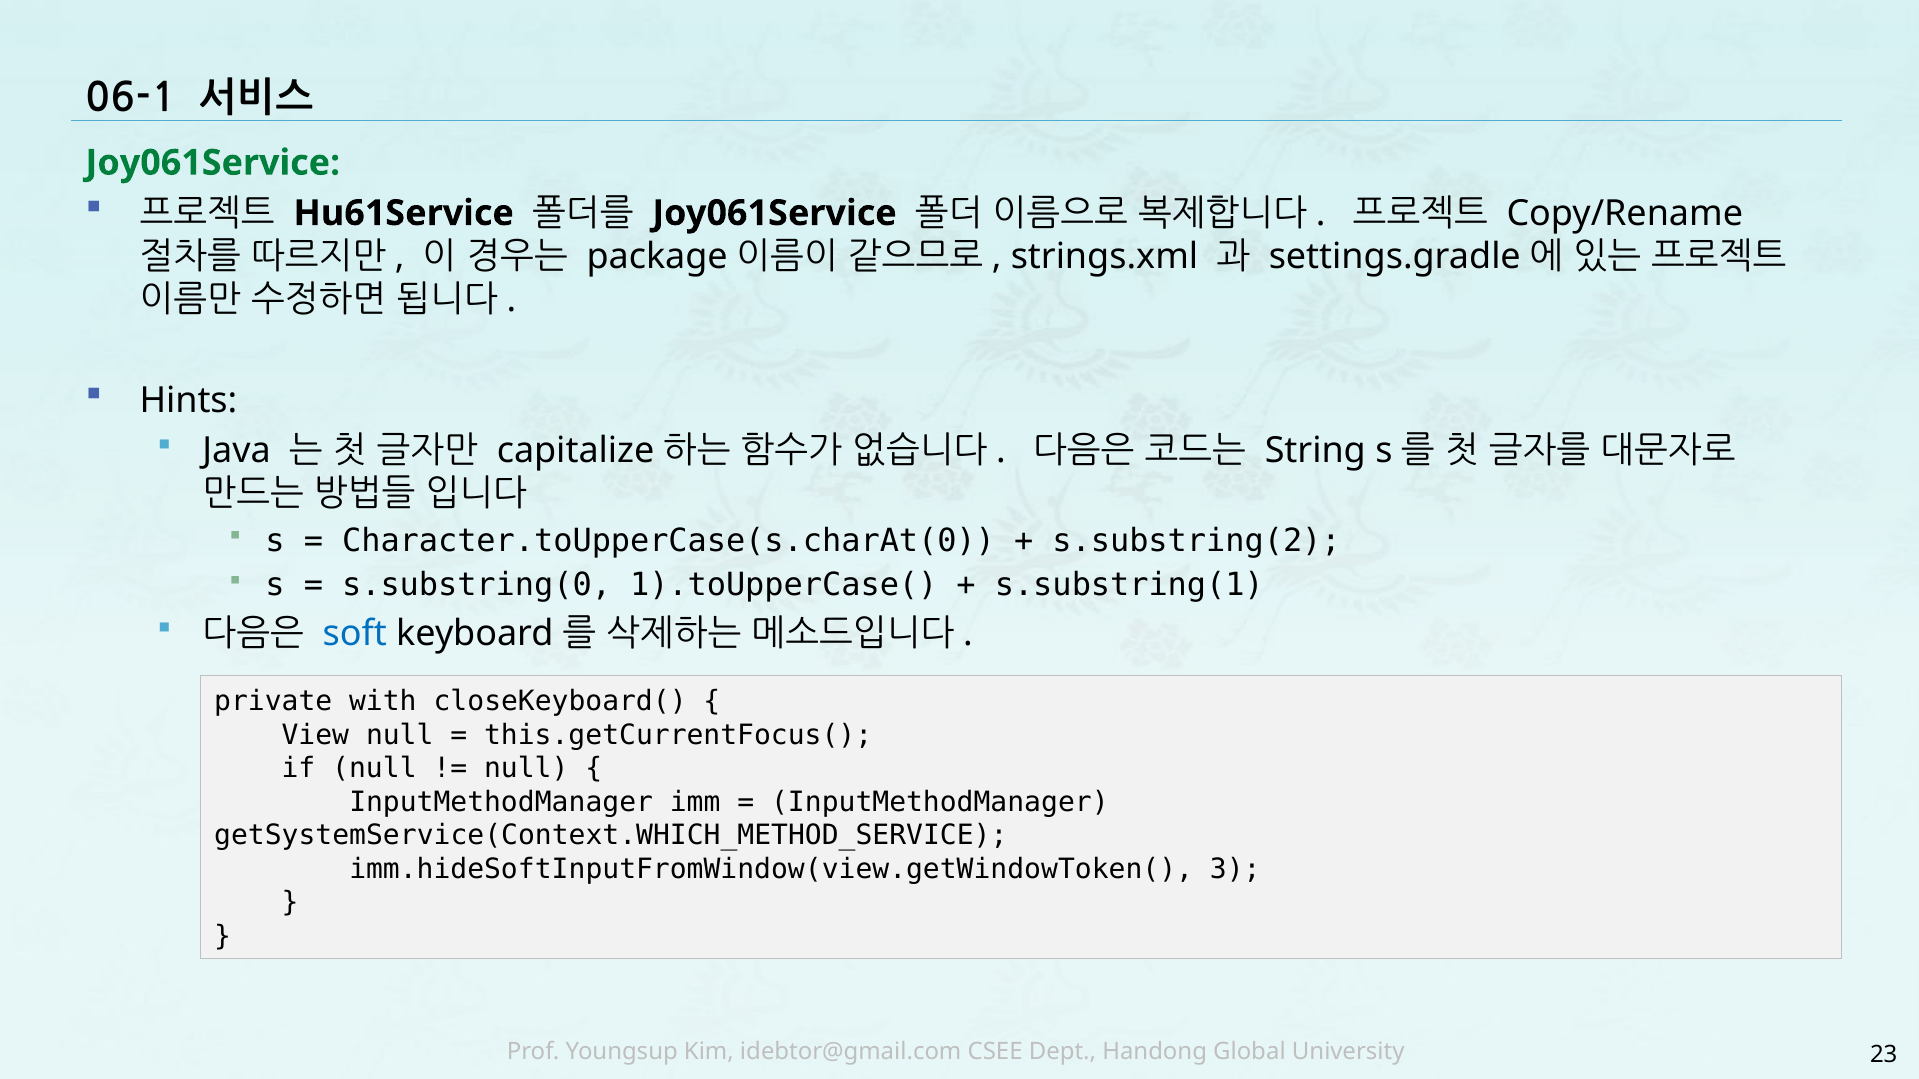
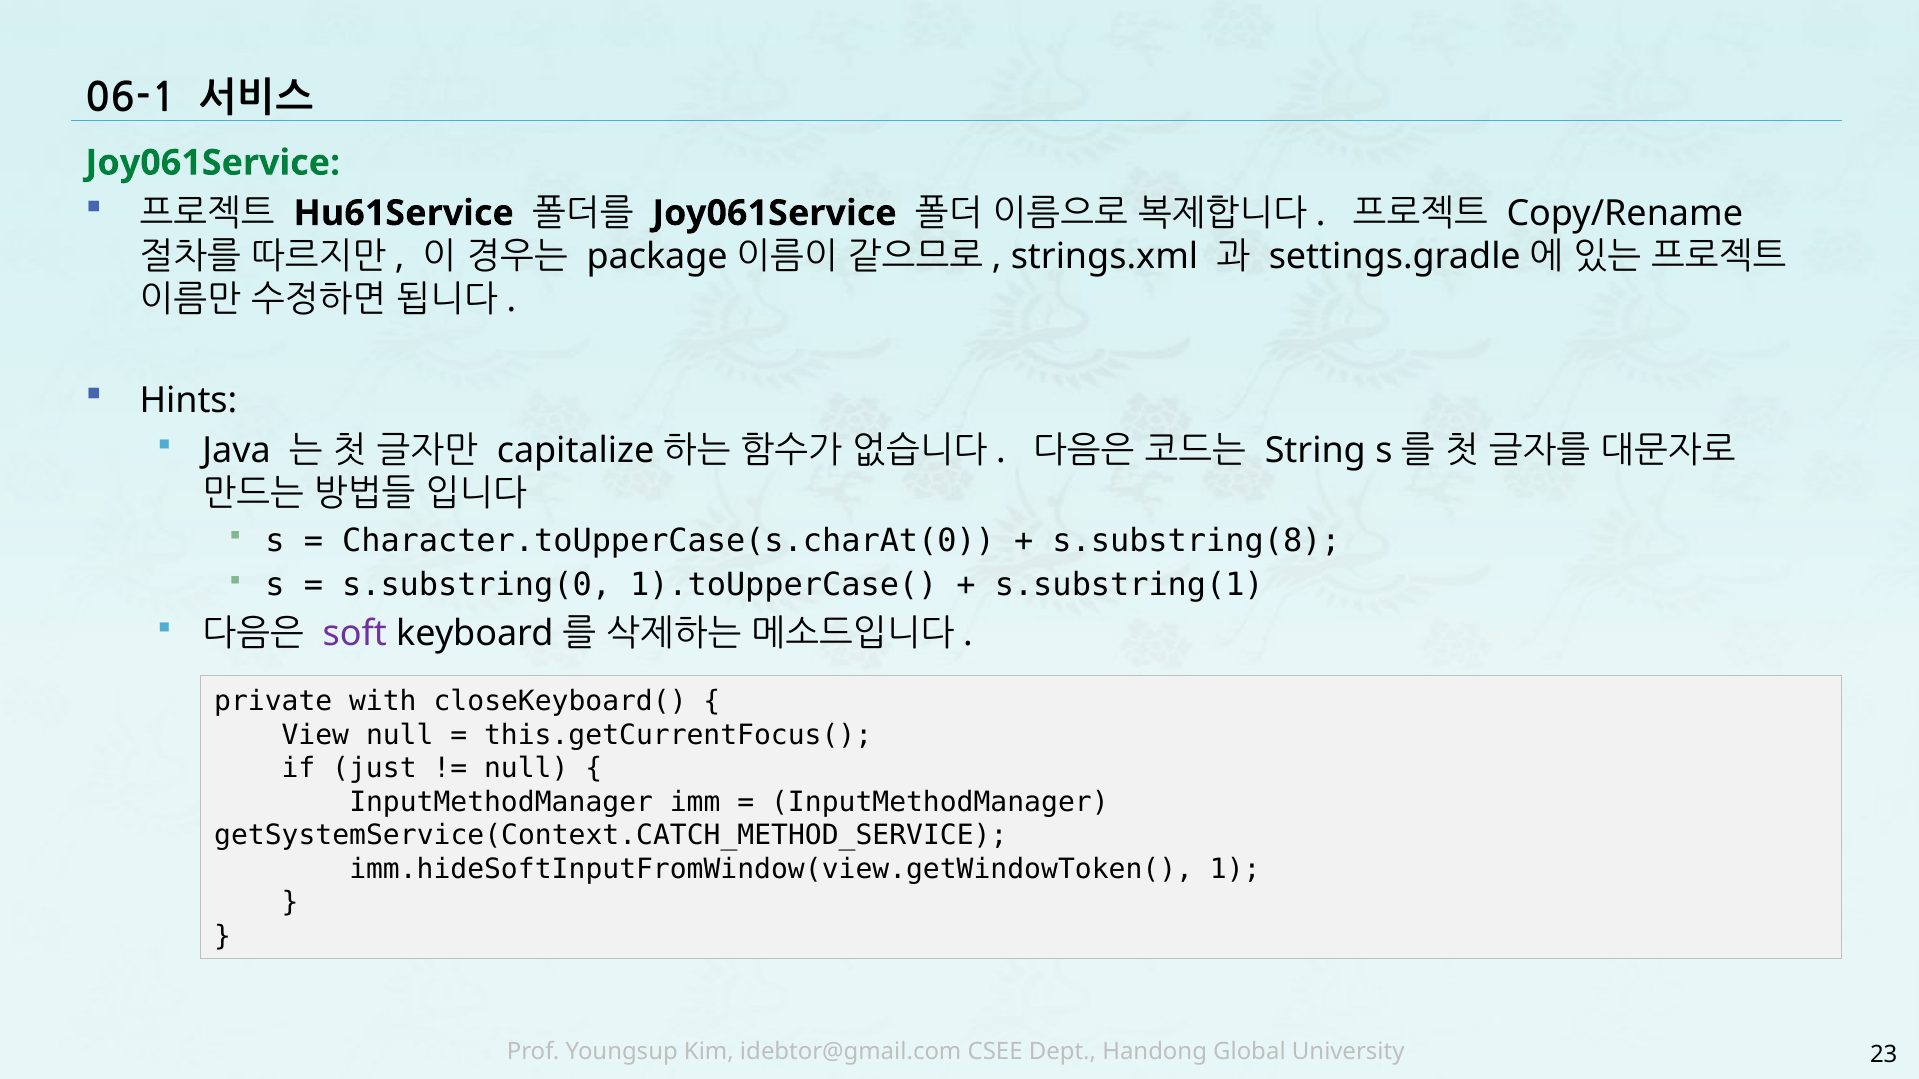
s.substring(2: s.substring(2 -> s.substring(8 (1197, 541)
soft colour: blue -> purple (355, 634)
if null: null -> just (374, 769)
getSystemService(Context.WHICH_METHOD_SERVICE: getSystemService(Context.WHICH_METHOD_SERVICE -> getSystemService(Context.CATCH_METHOD_SERVICE (611, 836)
3: 3 -> 1 (1235, 869)
